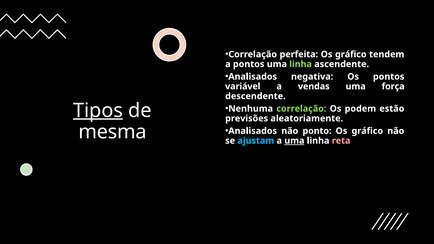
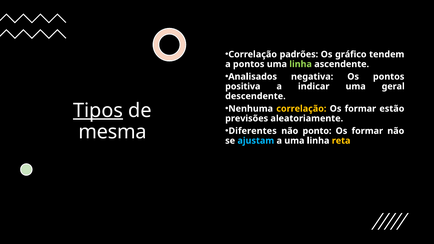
perfeita: perfeita -> padrões (299, 54)
variável: variável -> positiva (243, 86)
vendas: vendas -> indicar (314, 86)
força: força -> geral (393, 86)
correlação colour: light green -> yellow (301, 109)
podem: podem -> formar (360, 109)
Analisados: Analisados -> Diferentes (253, 131)
gráfico: gráfico -> formar (367, 131)
uma underline: present -> none (294, 141)
reta colour: pink -> yellow (341, 141)
